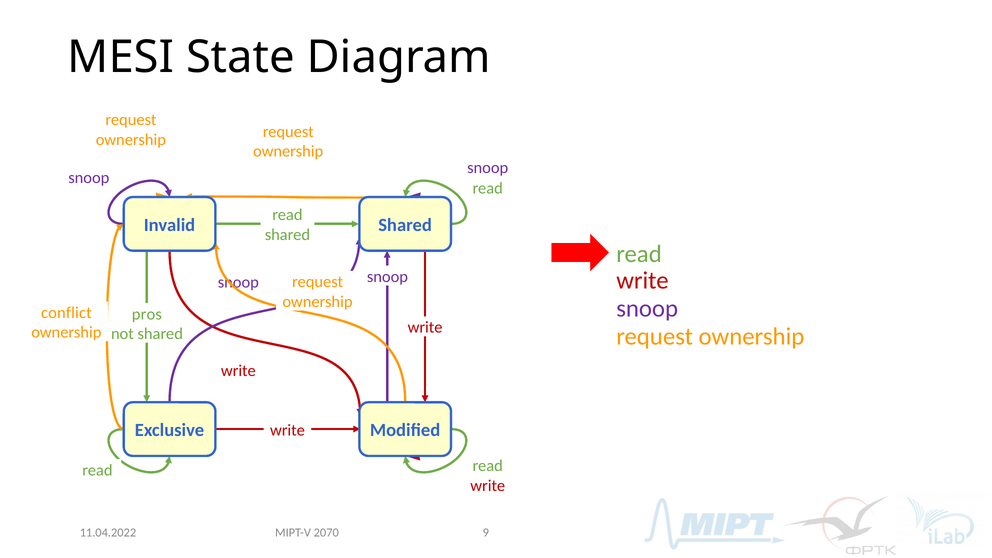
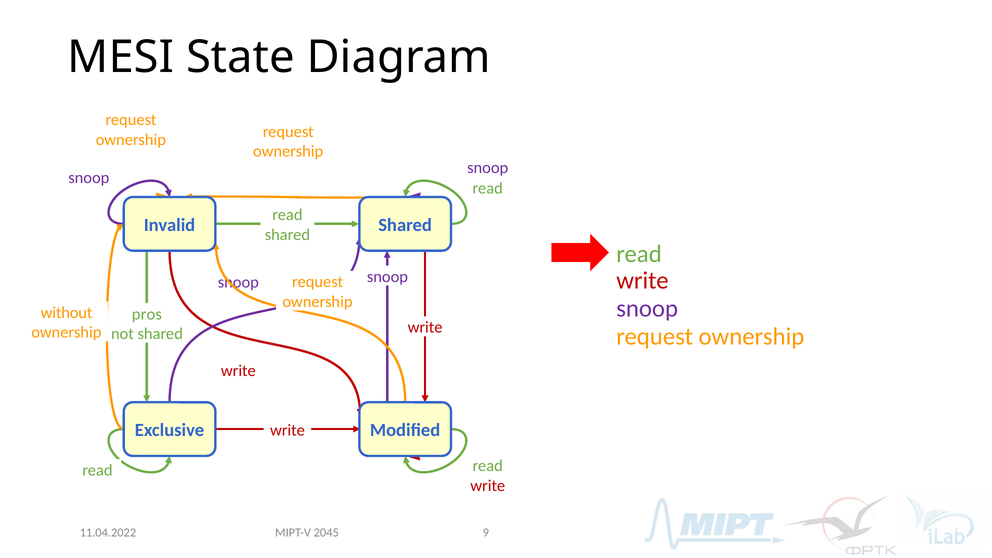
conflict: conflict -> without (67, 313)
2070: 2070 -> 2045 (326, 533)
